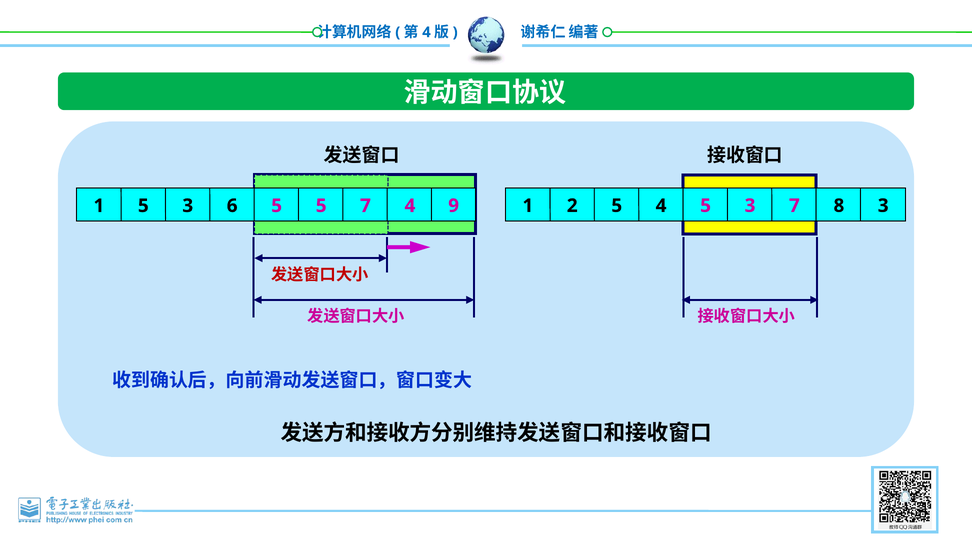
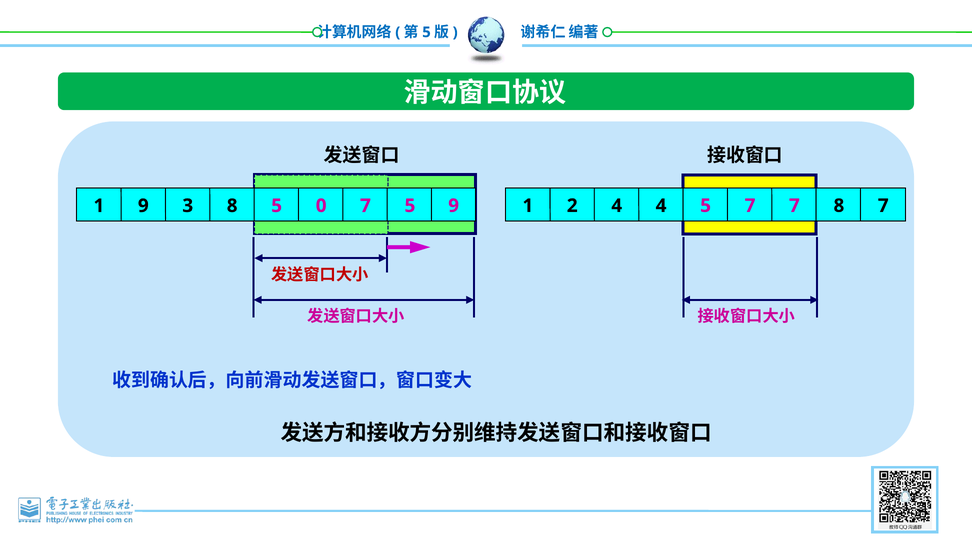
4: 4 -> 5 (426, 32)
2 5: 5 -> 4 (617, 206)
4 5 3: 3 -> 7 (750, 206)
8 3: 3 -> 7 (883, 206)
1 5: 5 -> 9 (143, 206)
3 6: 6 -> 8 (232, 206)
5 5: 5 -> 0 (321, 206)
7 4: 4 -> 5 (410, 206)
